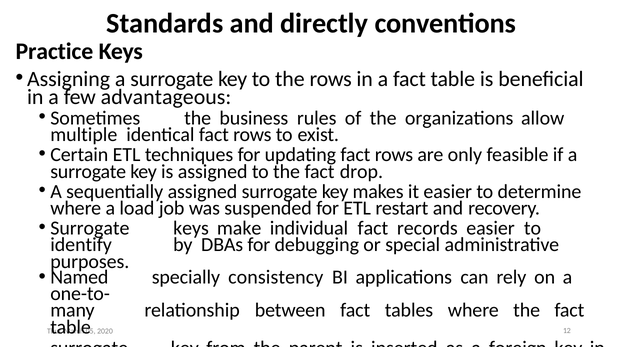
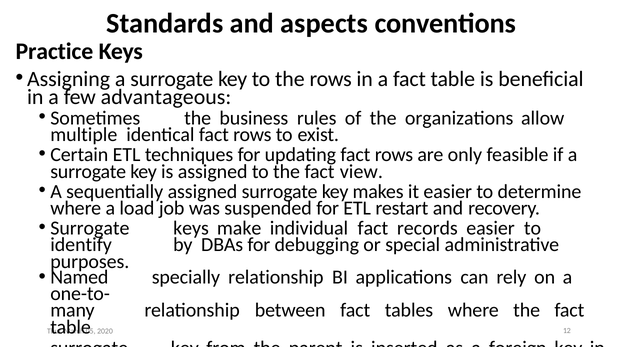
directly: directly -> aspects (324, 23)
drop: drop -> view (361, 172)
specially consistency: consistency -> relationship (276, 278)
